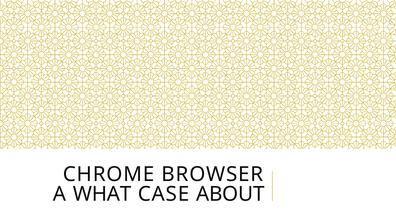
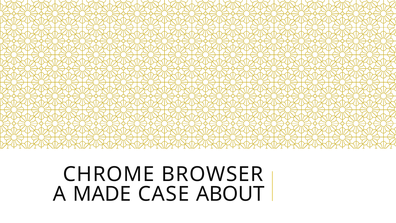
WHAT: WHAT -> MADE (102, 194)
